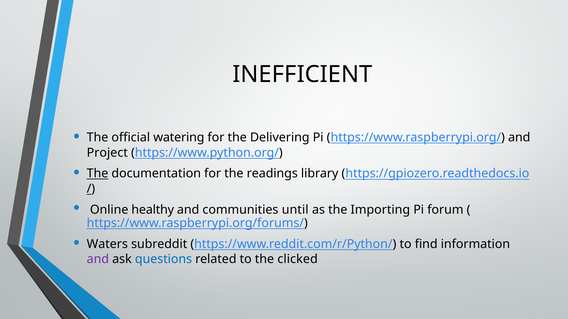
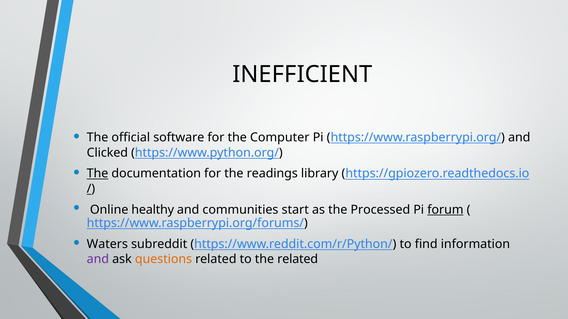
watering: watering -> software (179, 138)
Delivering: Delivering -> Computer (280, 138)
Project: Project -> Clicked (107, 153)
until: until -> start (295, 210)
Importing: Importing -> Processed (380, 210)
forum underline: none -> present (445, 210)
questions colour: blue -> orange (164, 260)
the clicked: clicked -> related (298, 260)
